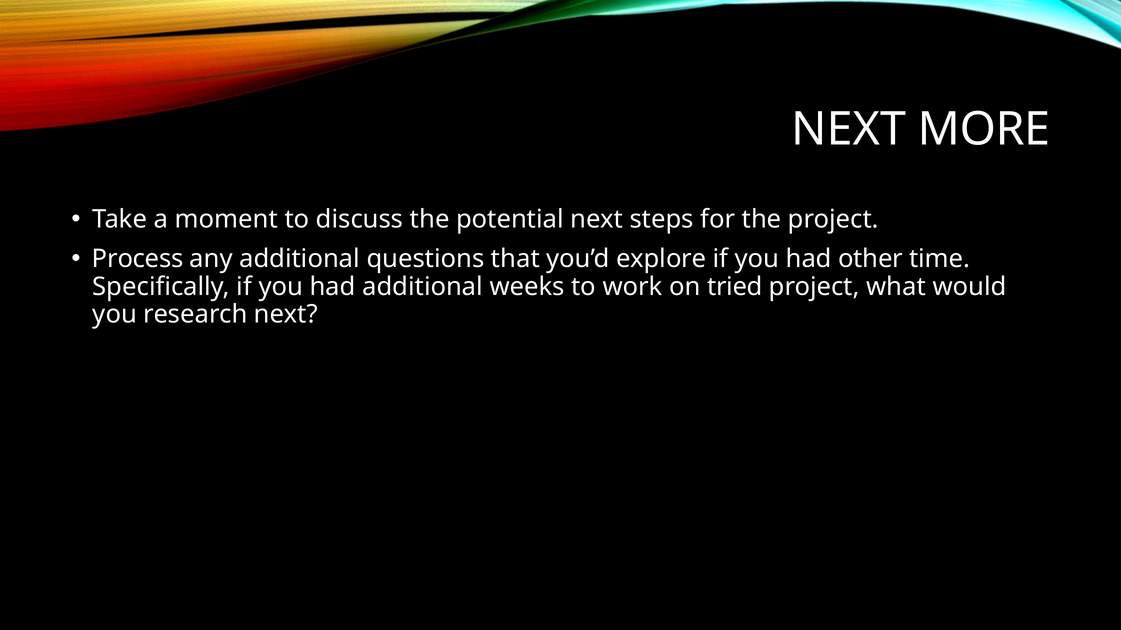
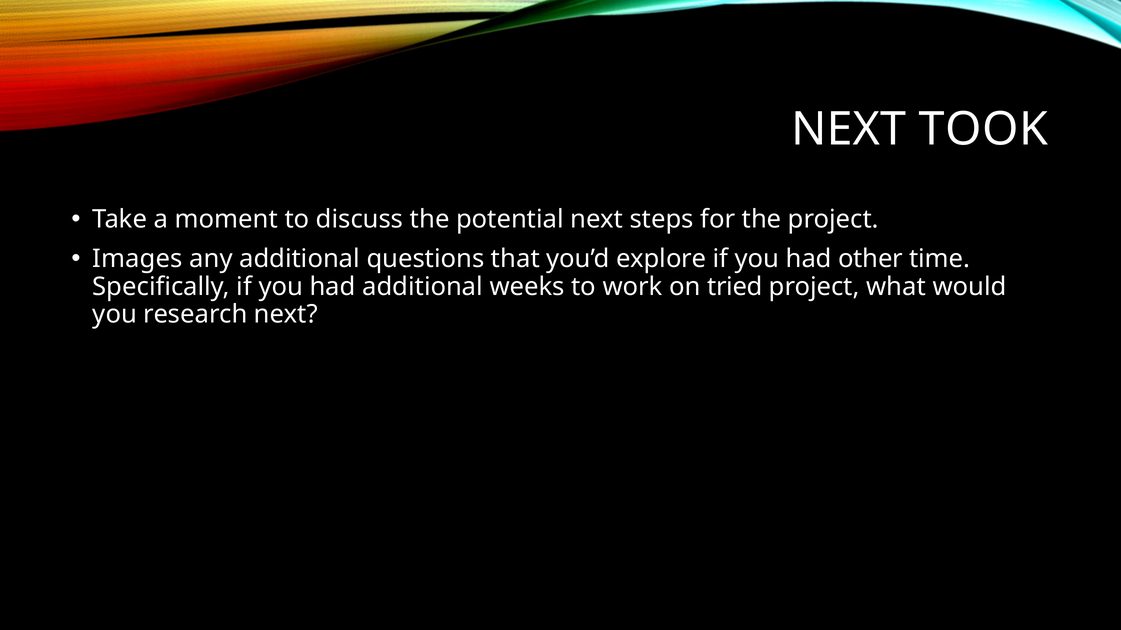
MORE: MORE -> TOOK (984, 129)
Process: Process -> Images (138, 259)
